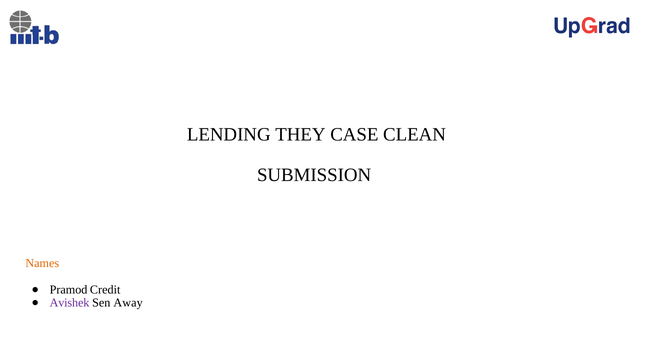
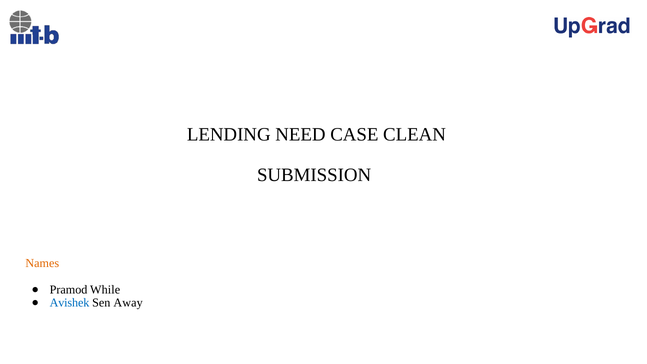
THEY: THEY -> NEED (300, 134)
Credit: Credit -> While (105, 289)
Avishek colour: purple -> blue (70, 303)
